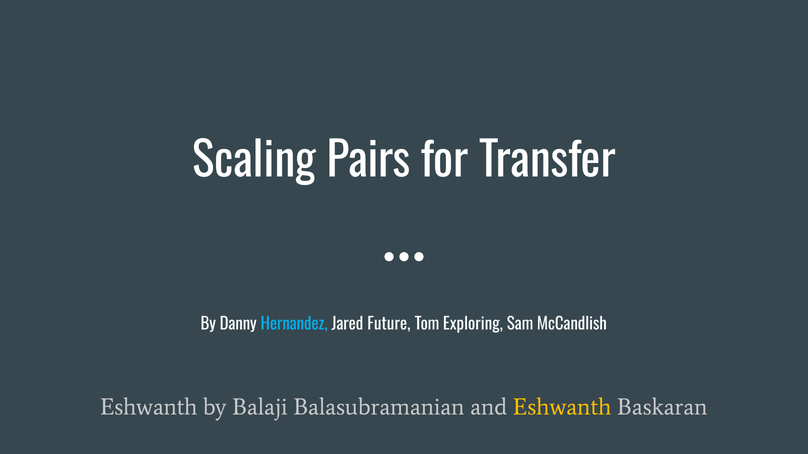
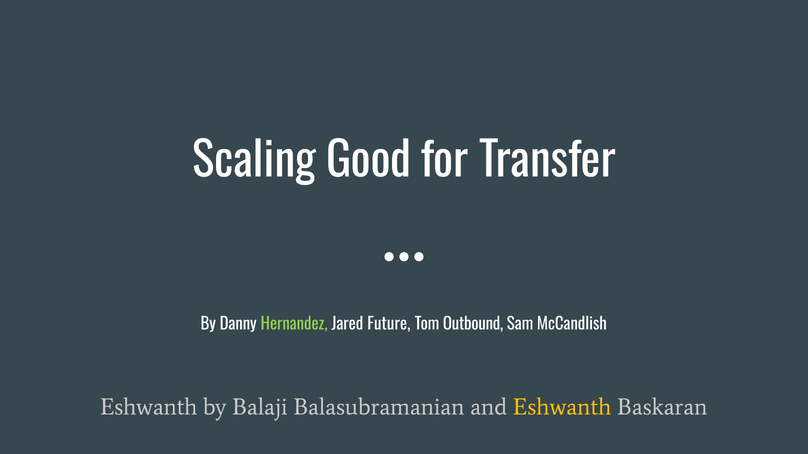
Pairs: Pairs -> Good (369, 161)
Hernandez colour: light blue -> light green (294, 325)
Exploring: Exploring -> Outbound (473, 325)
